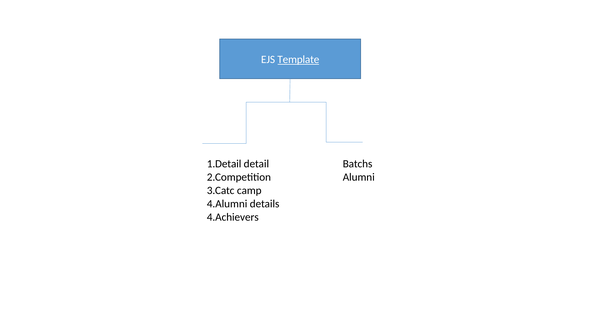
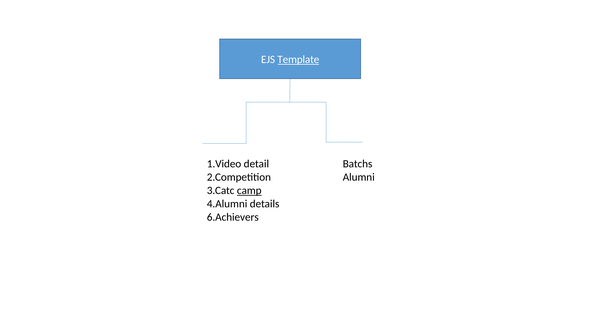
1.Detail: 1.Detail -> 1.Video (224, 164)
camp underline: none -> present (249, 190)
4.Achievers: 4.Achievers -> 6.Achievers (233, 217)
